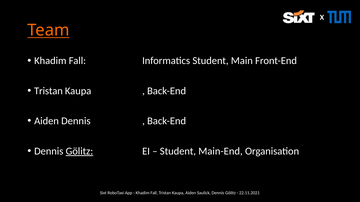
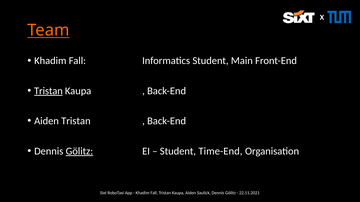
Tristan underline: none -> present (48, 91)
Aiden Dennis: Dennis -> Tristan (76, 121)
Main-End: Main-End -> Time-End (220, 151)
